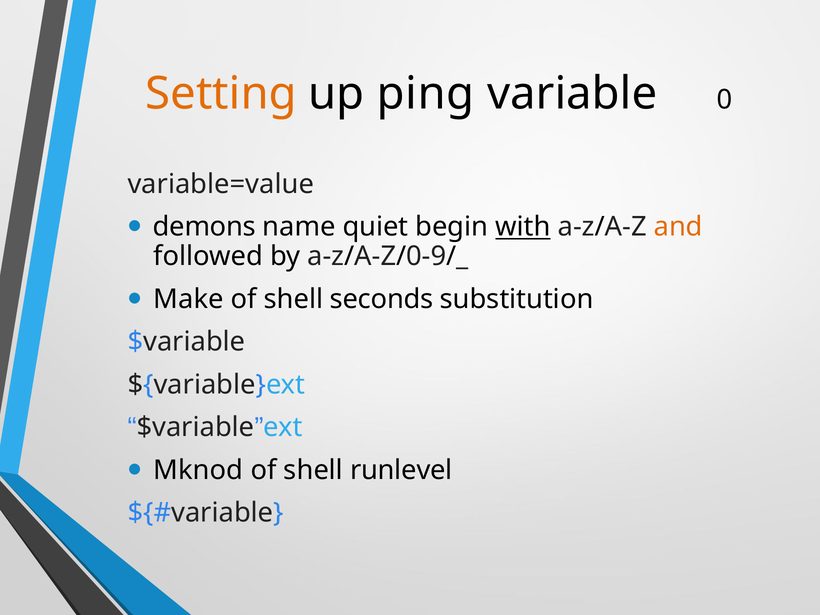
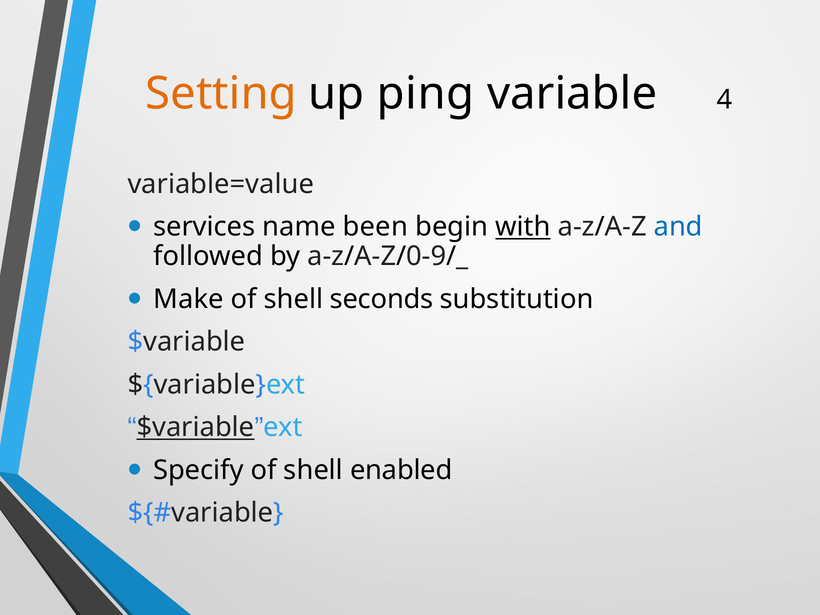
0: 0 -> 4 (724, 100)
demons: demons -> services (204, 227)
quiet: quiet -> been (375, 227)
and colour: orange -> blue (678, 227)
$variable underline: none -> present (196, 427)
Mknod: Mknod -> Specify (198, 470)
runlevel: runlevel -> enabled (401, 470)
